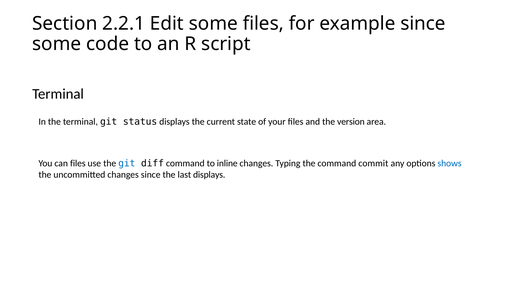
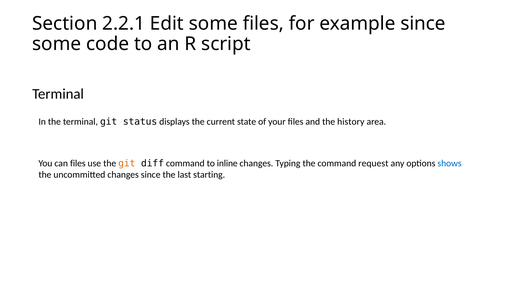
version: version -> history (351, 121)
git colour: blue -> orange (127, 163)
commit: commit -> request (373, 163)
last displays: displays -> starting (209, 175)
